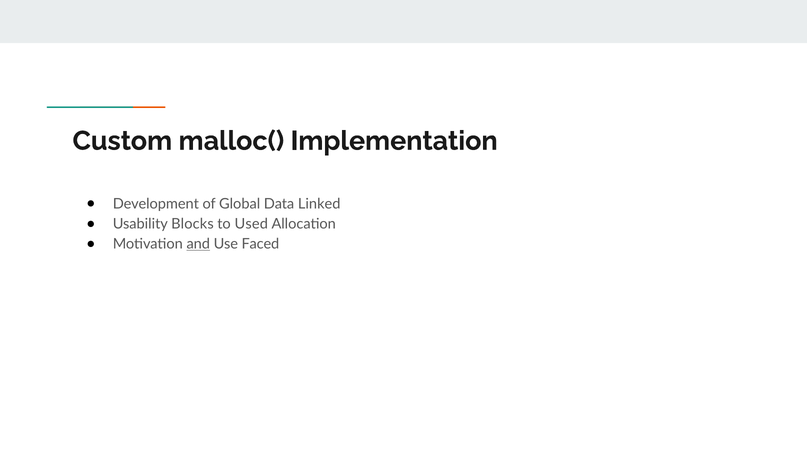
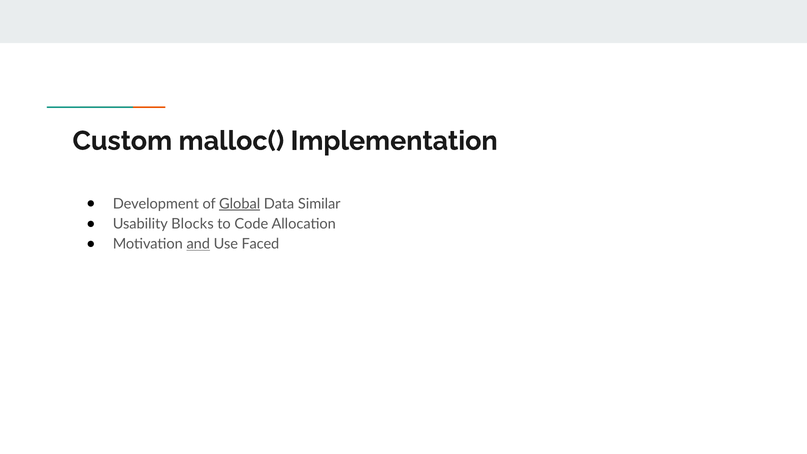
Global underline: none -> present (240, 204)
Linked: Linked -> Similar (319, 204)
Used: Used -> Code (251, 224)
